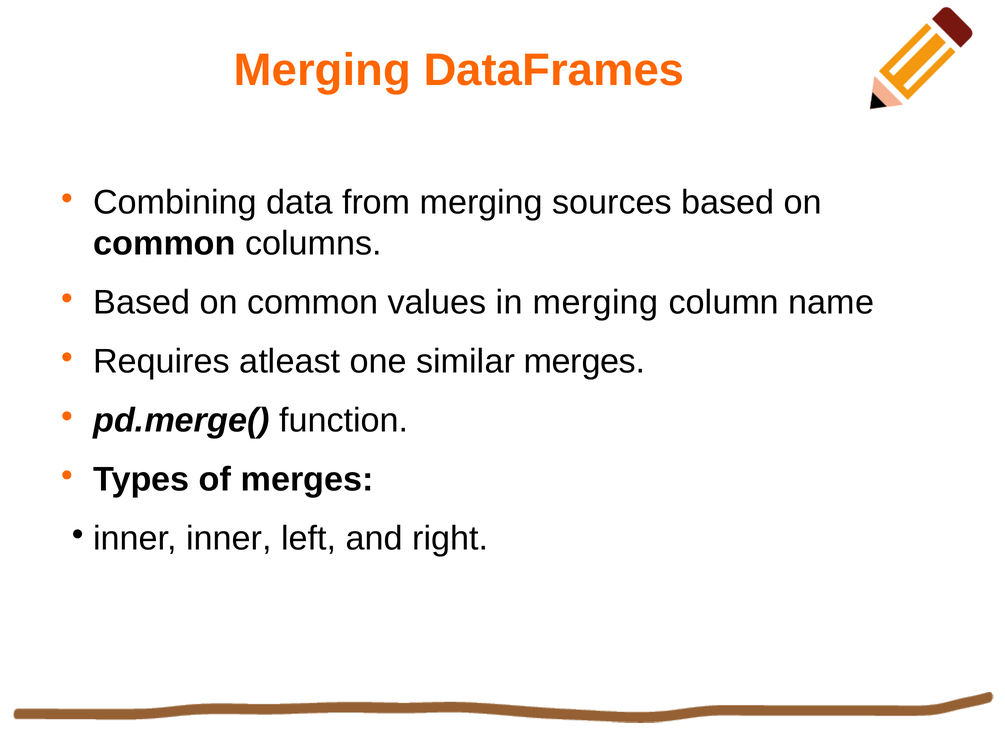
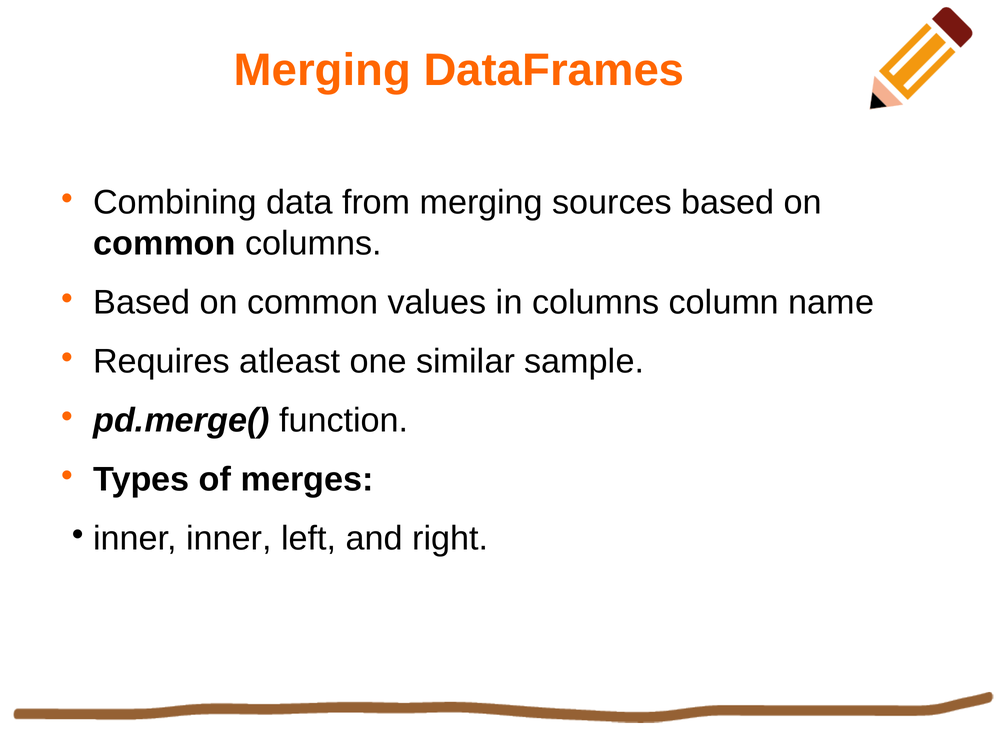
in merging: merging -> columns (596, 303)
similar merges: merges -> sample (584, 362)
